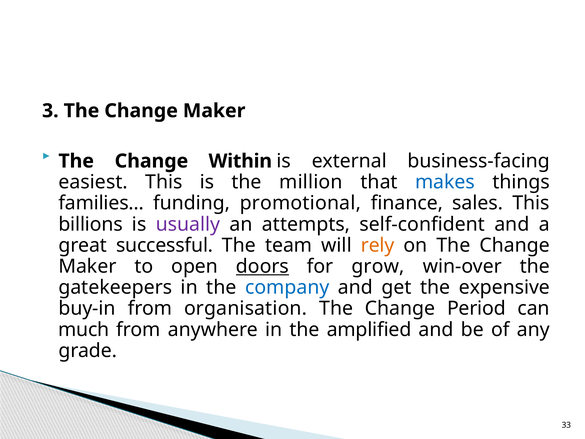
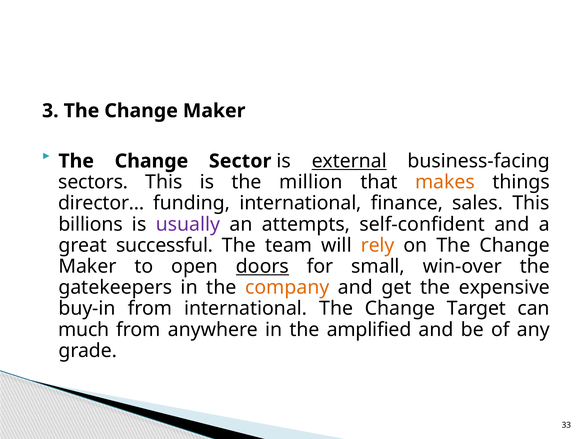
Within: Within -> Sector (240, 161)
external underline: none -> present (349, 161)
easiest: easiest -> sectors (93, 182)
makes colour: blue -> orange (445, 182)
families…: families… -> director… (101, 203)
funding promotional: promotional -> international (300, 203)
grow: grow -> small (378, 266)
company colour: blue -> orange (287, 287)
from organisation: organisation -> international (246, 308)
Period: Period -> Target (476, 308)
